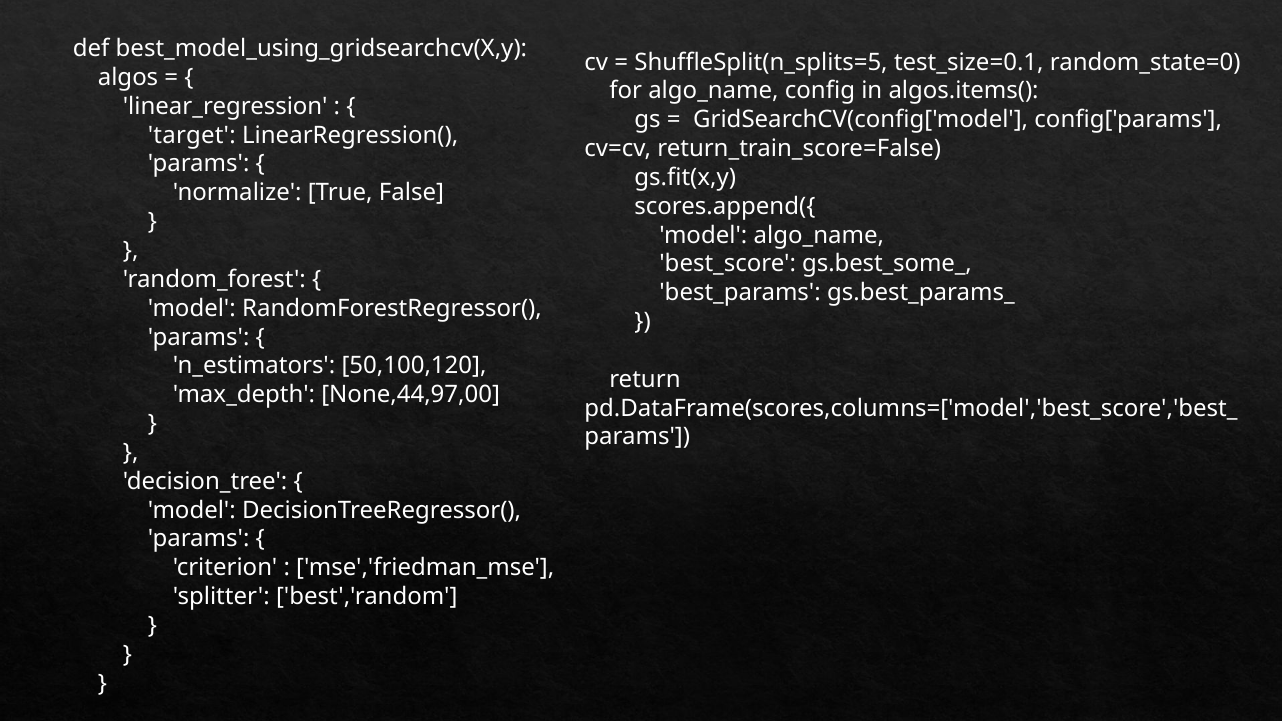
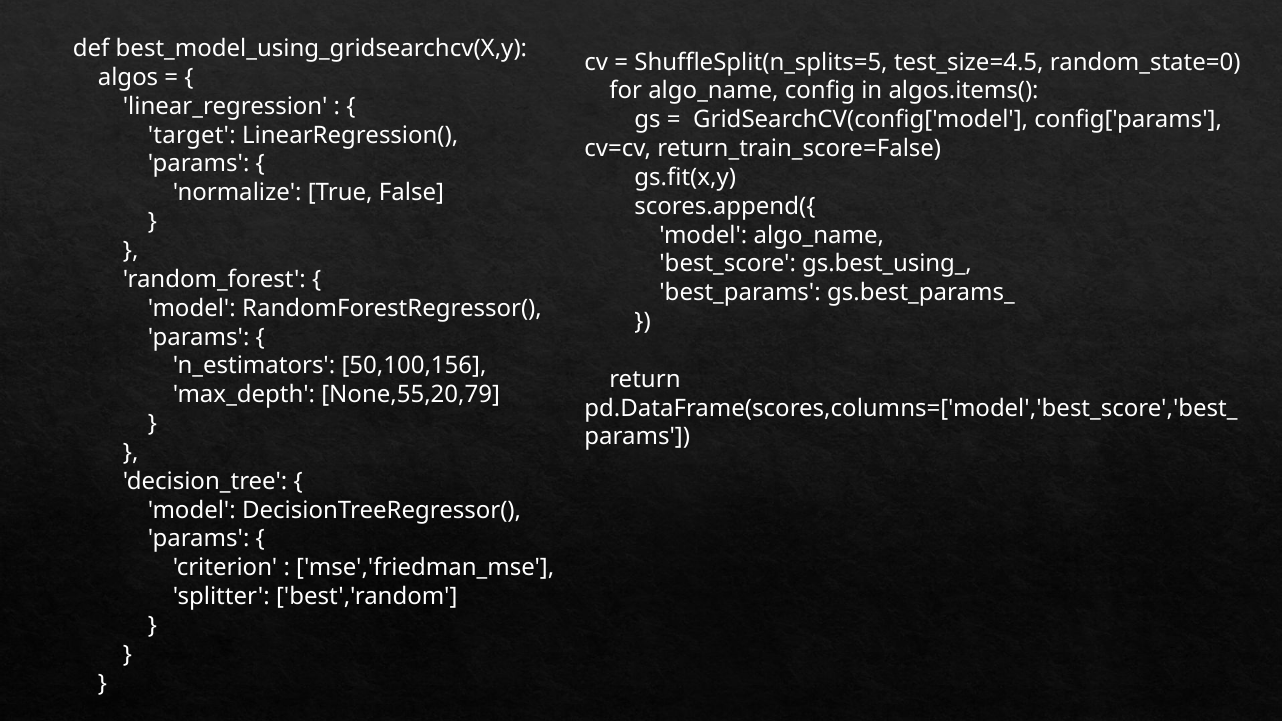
test_size=0.1: test_size=0.1 -> test_size=4.5 (969, 62)
gs.best_some_: gs.best_some_ -> gs.best_using_ (887, 264)
50,100,120: 50,100,120 -> 50,100,156 (414, 366)
None,44,97,00: None,44,97,00 -> None,55,20,79 (411, 395)
